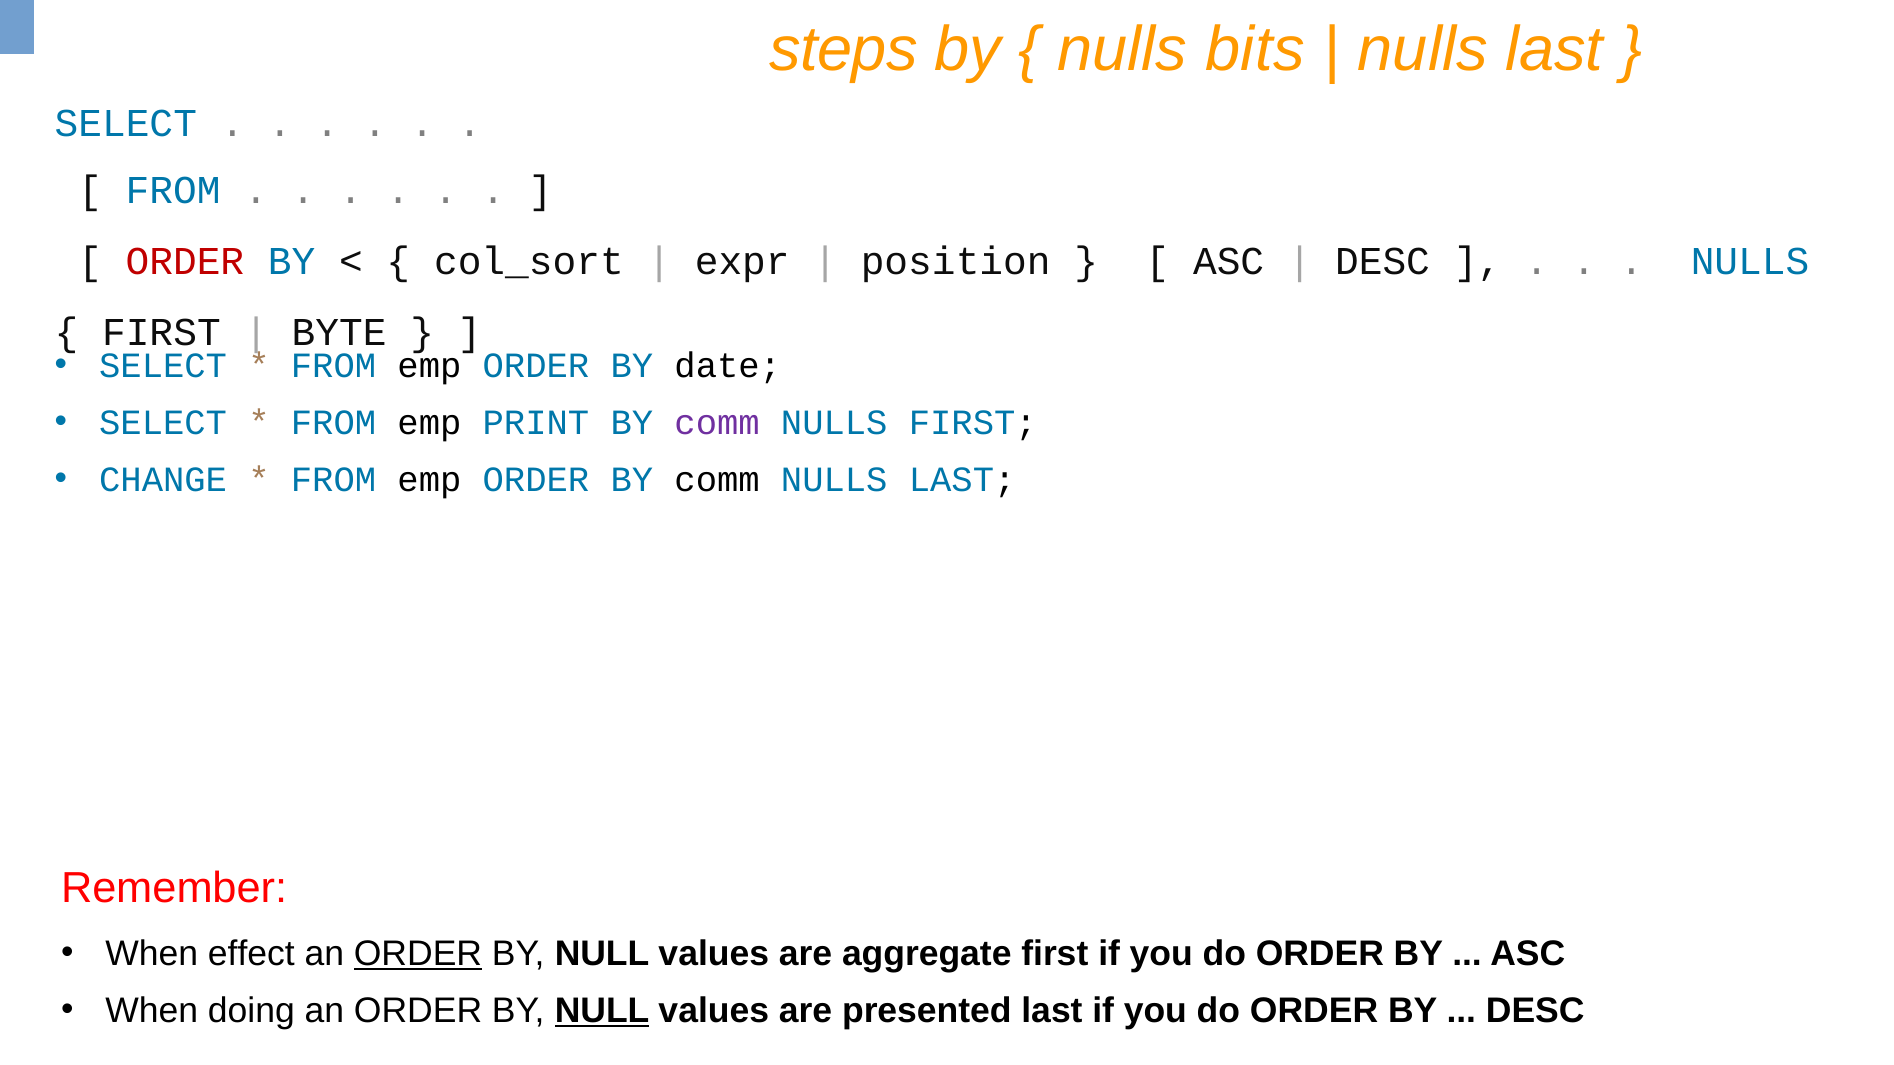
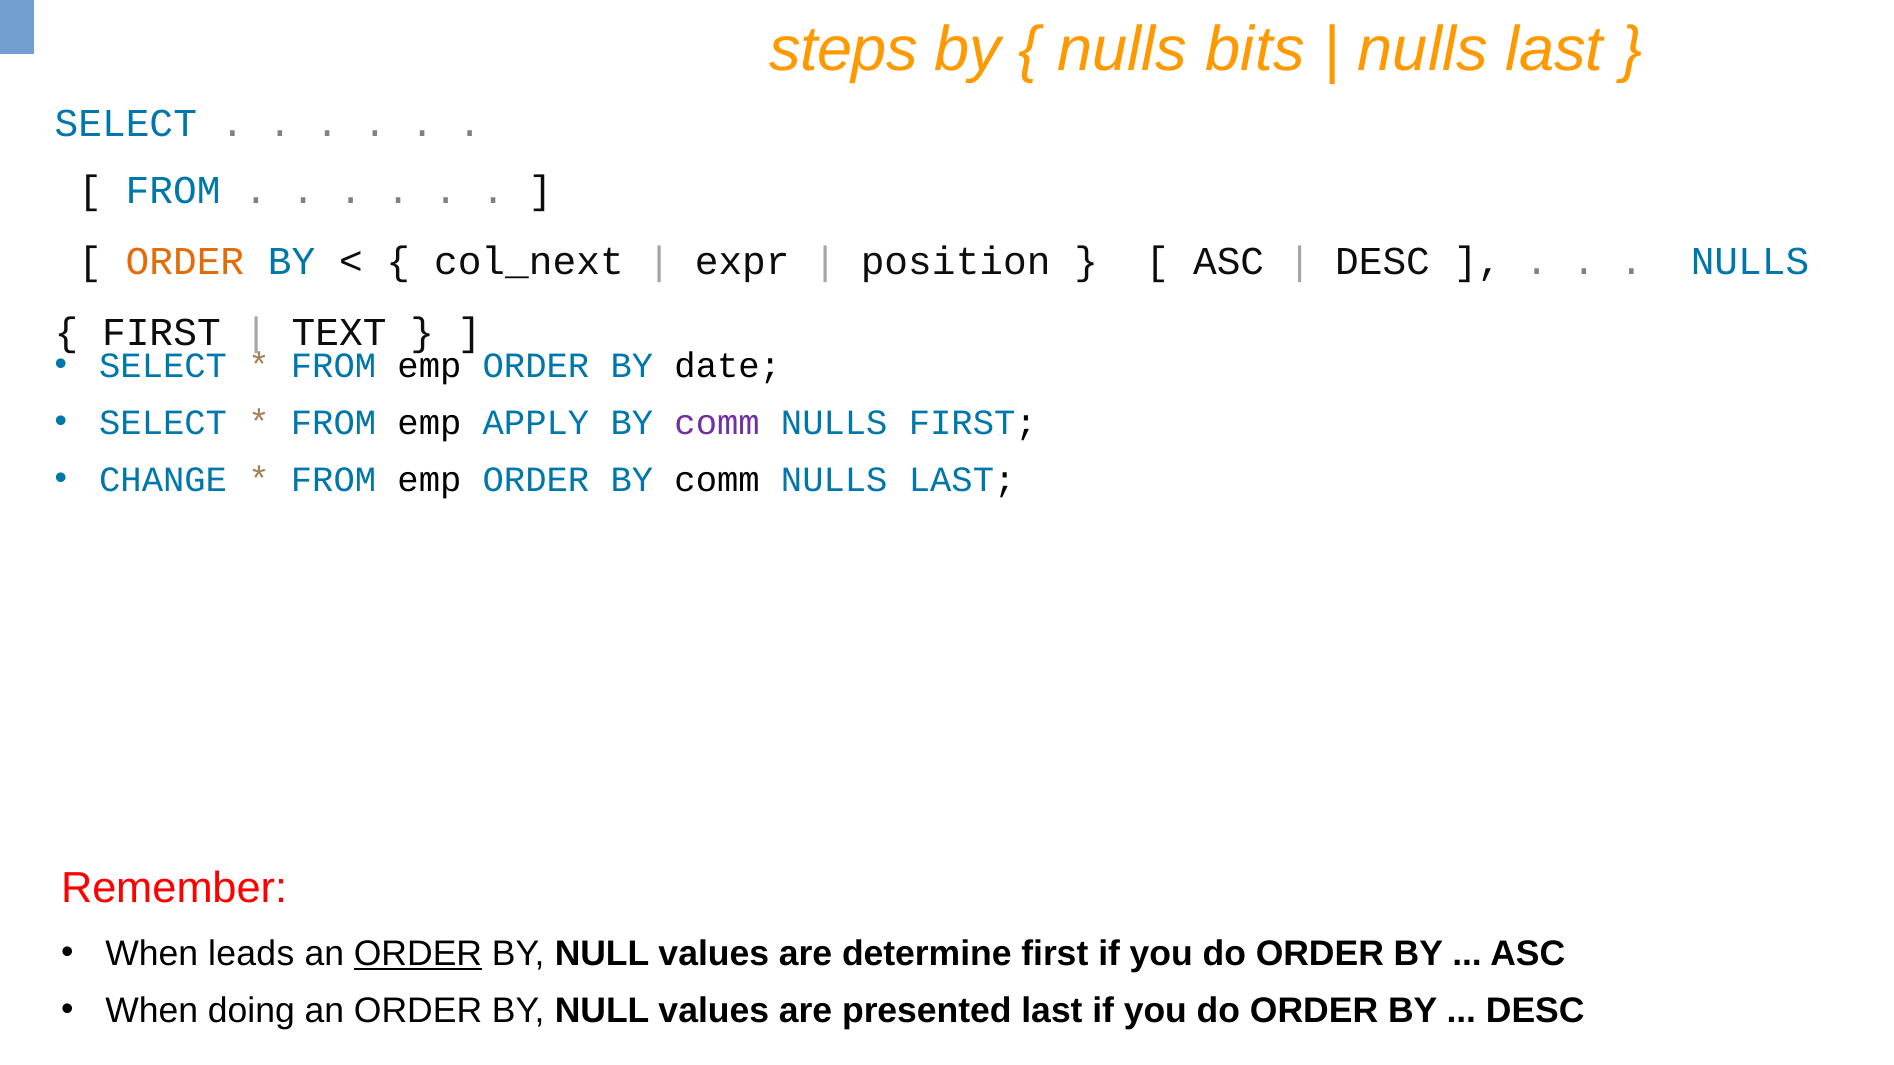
ORDER colour: red -> orange (185, 261)
col_sort: col_sort -> col_next (529, 261)
BYTE: BYTE -> TEXT (339, 332)
PRINT: PRINT -> APPLY (536, 423)
effect: effect -> leads (251, 954)
aggregate: aggregate -> determine (927, 954)
NULL underline: present -> none (602, 1011)
